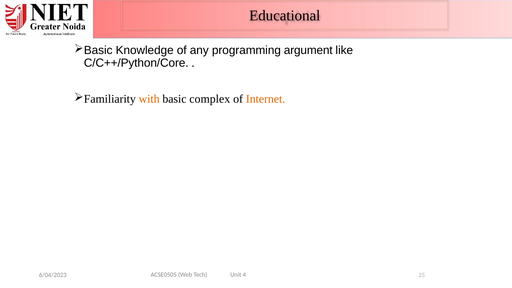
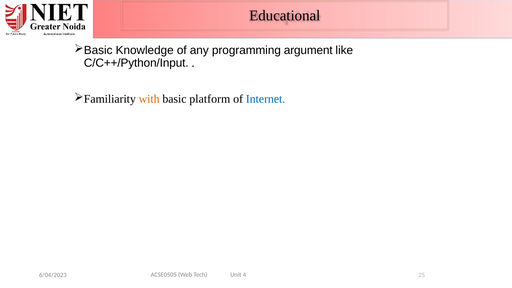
C/C++/Python/Core: C/C++/Python/Core -> C/C++/Python/Input (136, 63)
complex: complex -> platform (210, 99)
Internet colour: orange -> blue (266, 99)
